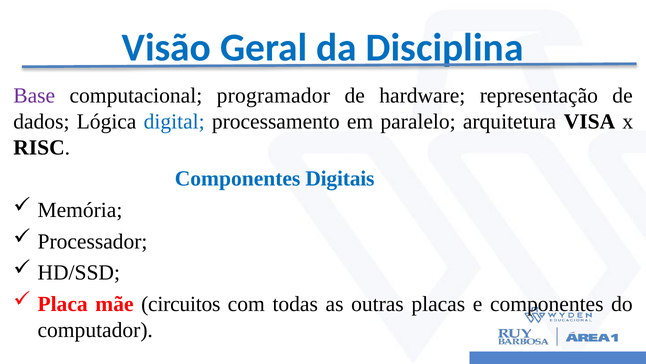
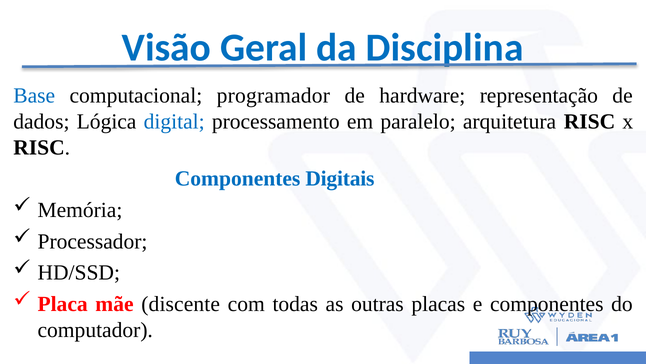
Base colour: purple -> blue (34, 96)
arquitetura VISA: VISA -> RISC (590, 122)
circuitos: circuitos -> discente (181, 304)
